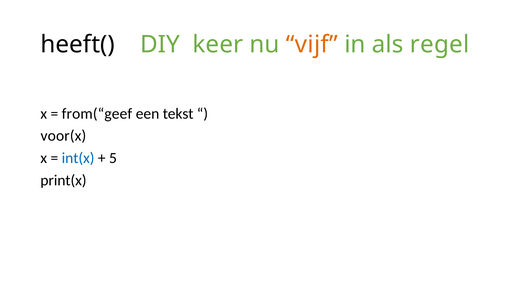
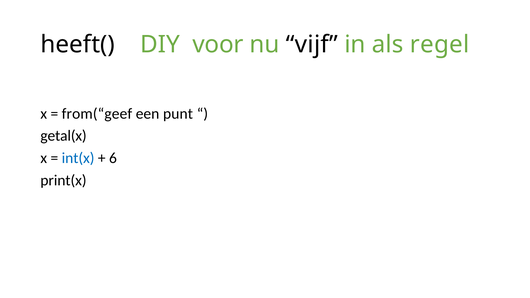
keer: keer -> voor (218, 45)
vijf colour: orange -> black (312, 45)
tekst: tekst -> punt (178, 114)
voor(x: voor(x -> getal(x (64, 136)
5: 5 -> 6 (113, 158)
